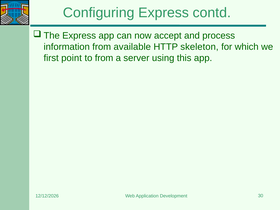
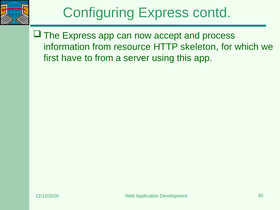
available: available -> resource (132, 47)
point: point -> have (72, 58)
